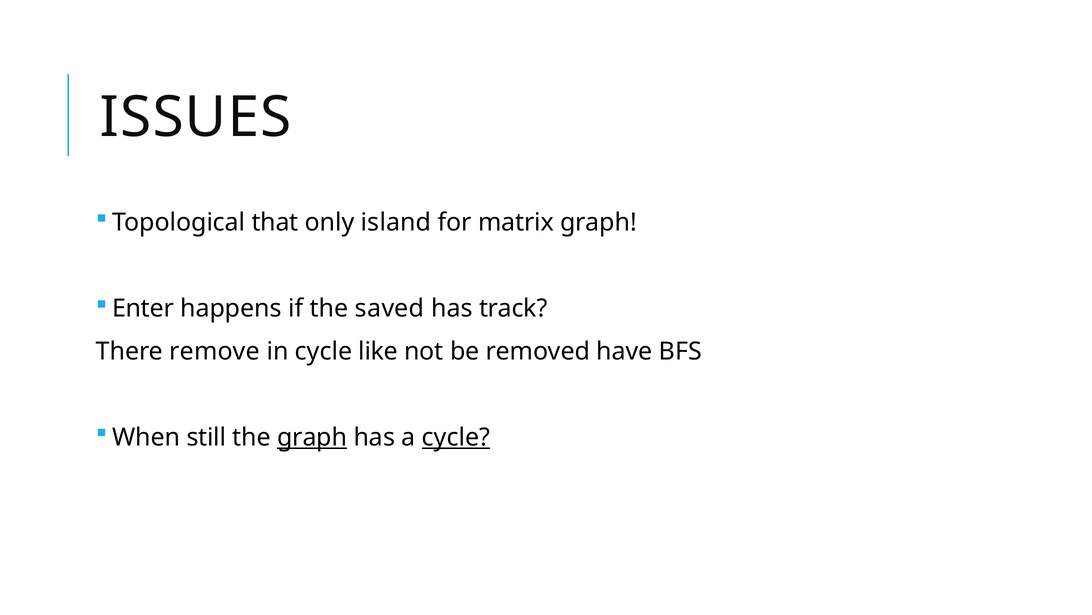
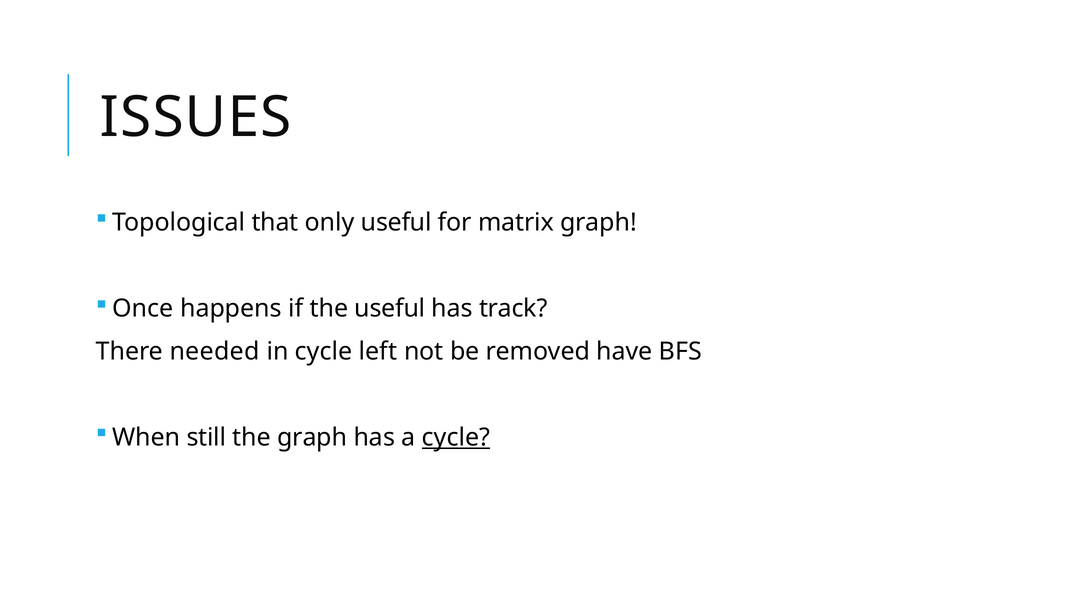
only island: island -> useful (396, 222)
Enter: Enter -> Once (143, 308)
the saved: saved -> useful (390, 308)
remove: remove -> needed (215, 351)
like: like -> left (378, 351)
graph underline: present -> none (312, 437)
